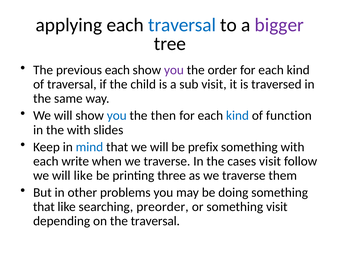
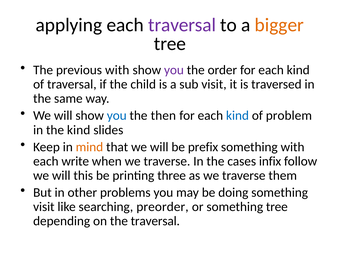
traversal colour: blue -> purple (182, 25)
bigger colour: purple -> orange (279, 25)
previous each: each -> with (117, 70)
function: function -> problem (289, 116)
the with: with -> kind (79, 130)
mind colour: blue -> orange (89, 147)
cases visit: visit -> infix (270, 161)
will like: like -> this (83, 175)
that: that -> visit (44, 207)
something visit: visit -> tree (277, 207)
